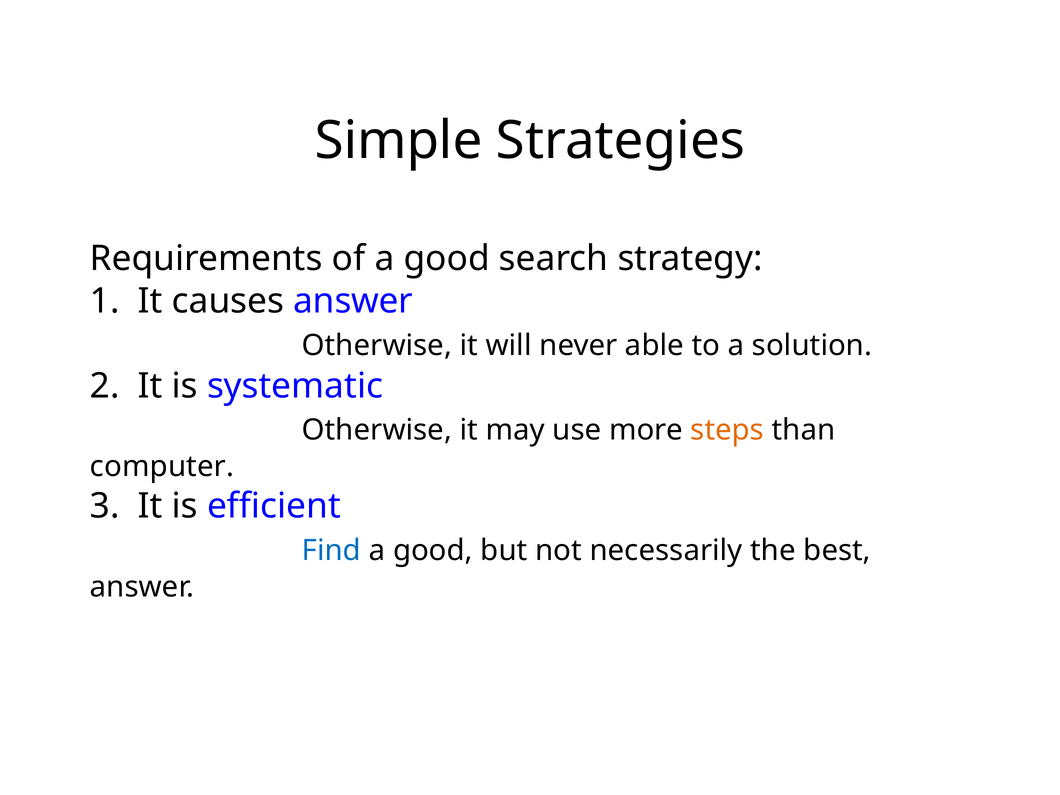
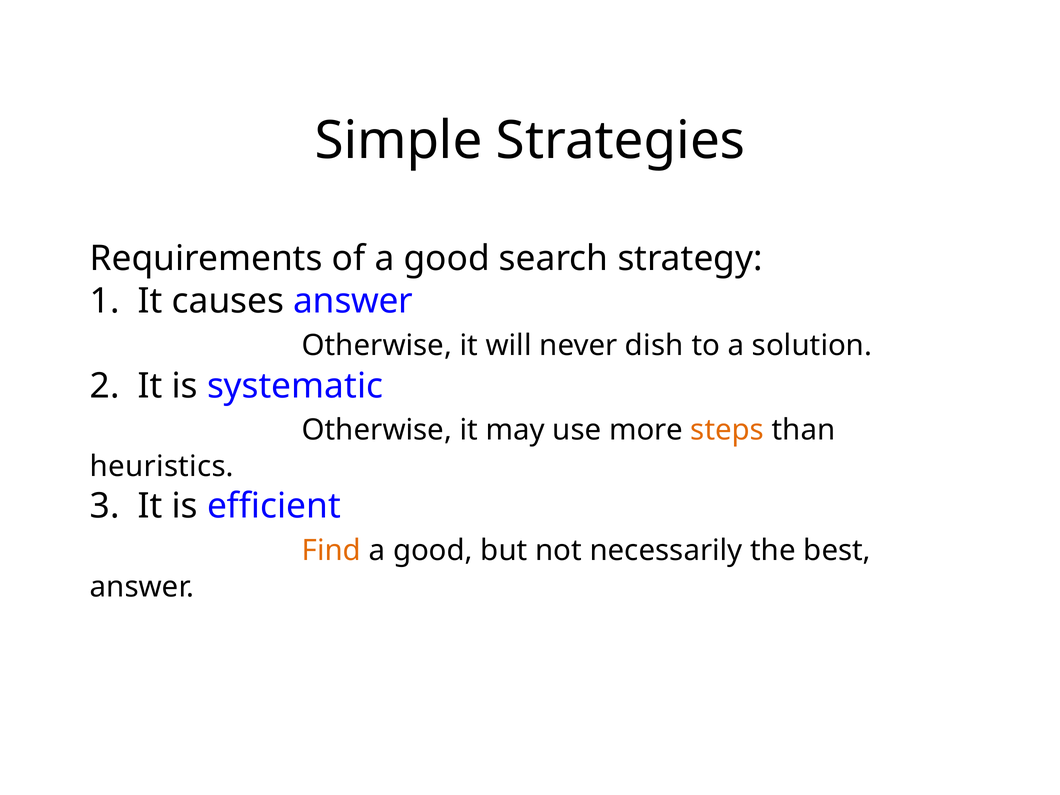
able: able -> dish (654, 345)
computer: computer -> heuristics (162, 467)
Find colour: blue -> orange (331, 550)
